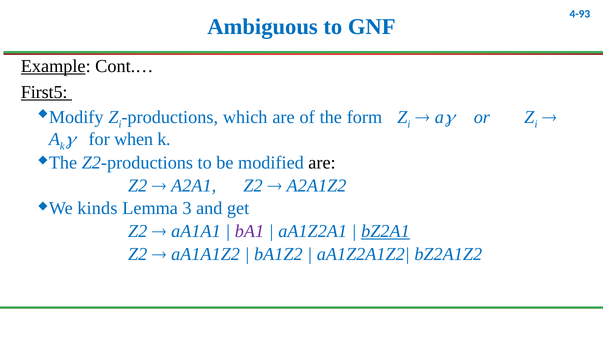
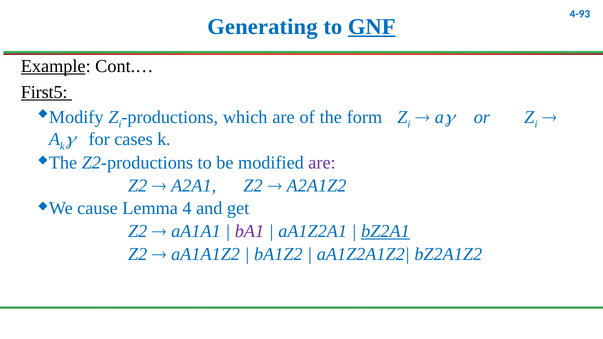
Ambiguous: Ambiguous -> Generating (262, 27)
GNF underline: none -> present (372, 27)
when: when -> cases (133, 140)
are colour: black -> purple (322, 163)
kinds: kinds -> cause (97, 209)
3: 3 -> 4 (187, 209)
